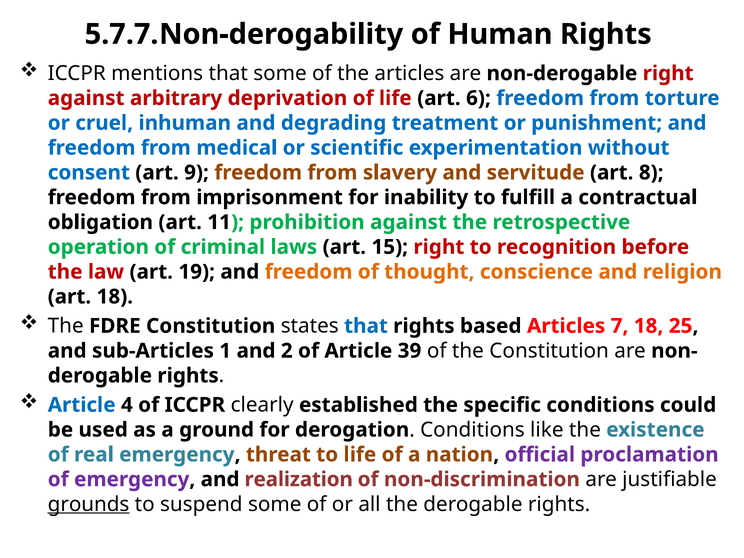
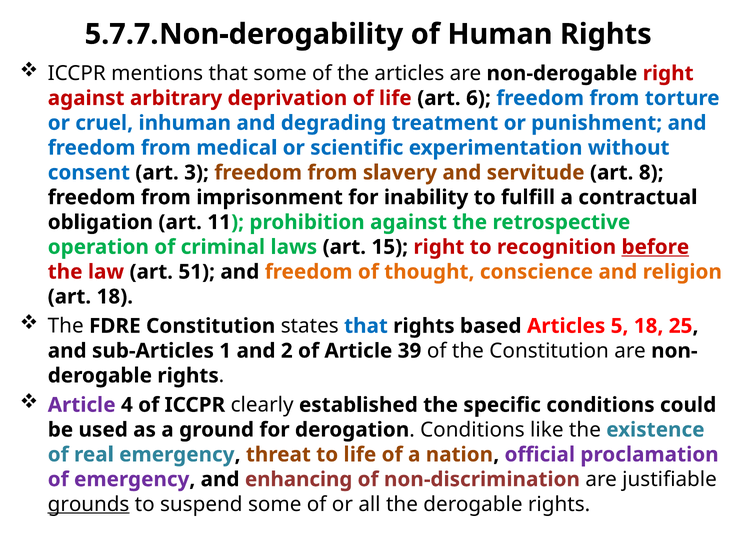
9: 9 -> 3 (196, 173)
before underline: none -> present (655, 247)
19: 19 -> 51 (197, 272)
7: 7 -> 5 (620, 326)
Article colour: blue -> purple (82, 405)
realization: realization -> enhancing (299, 479)
